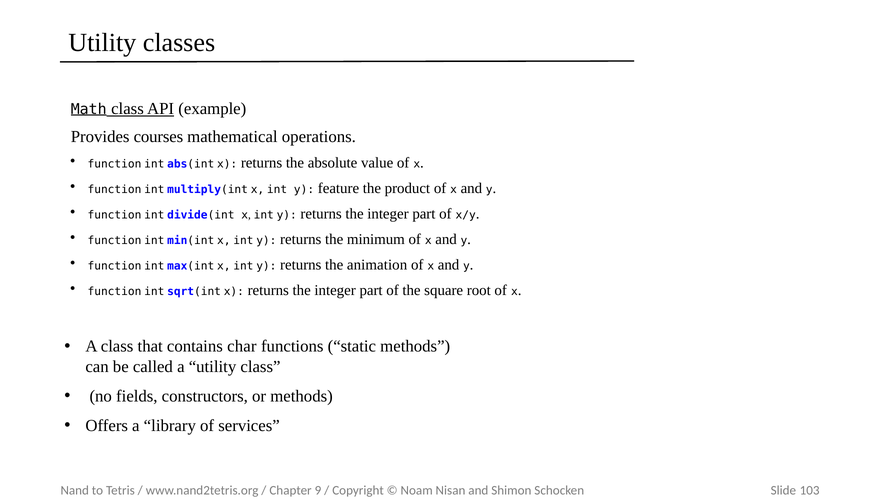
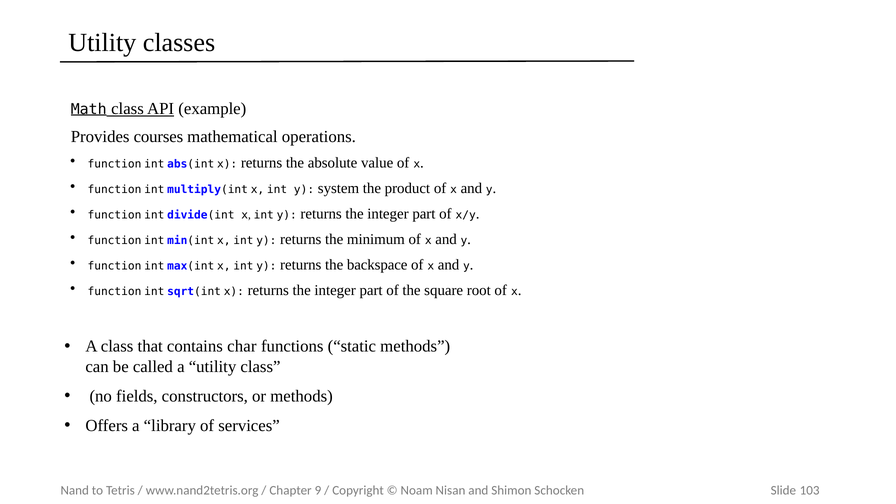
feature: feature -> system (338, 188)
animation: animation -> backspace (377, 265)
